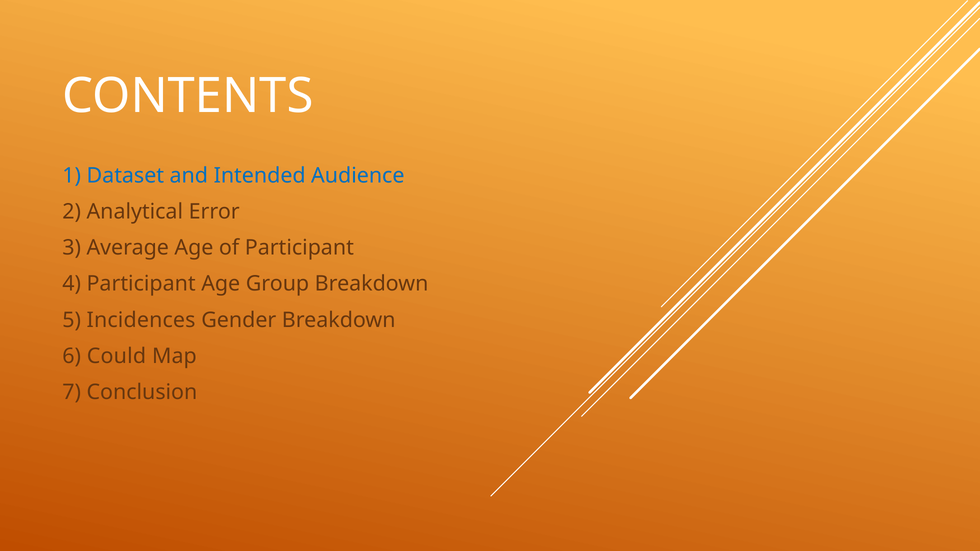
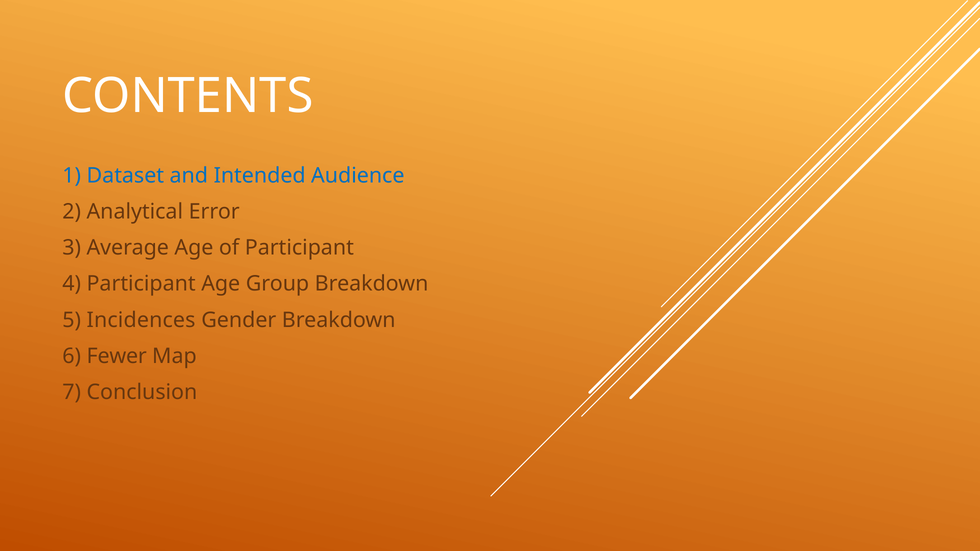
Could: Could -> Fewer (117, 356)
